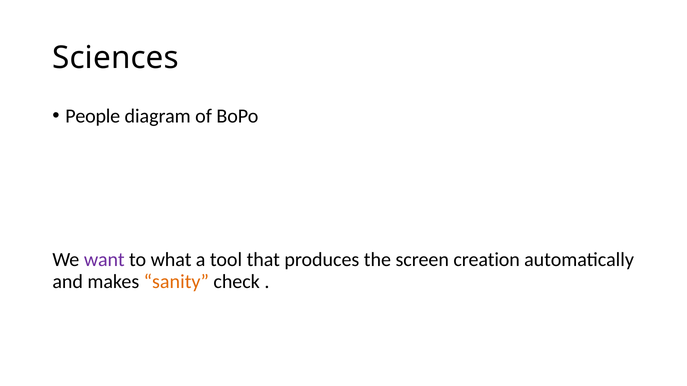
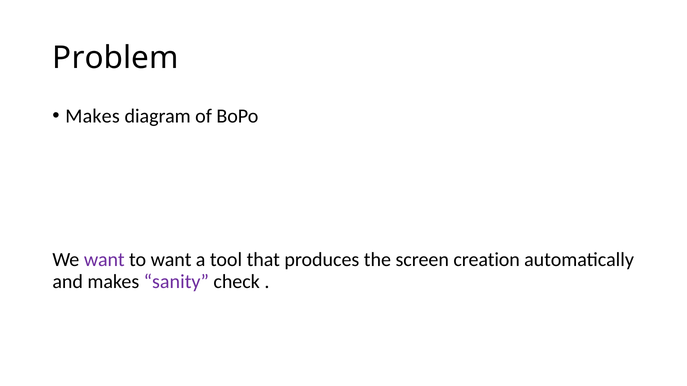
Sciences: Sciences -> Problem (116, 58)
People: People -> Makes (93, 116)
to what: what -> want (171, 260)
sanity colour: orange -> purple (176, 282)
